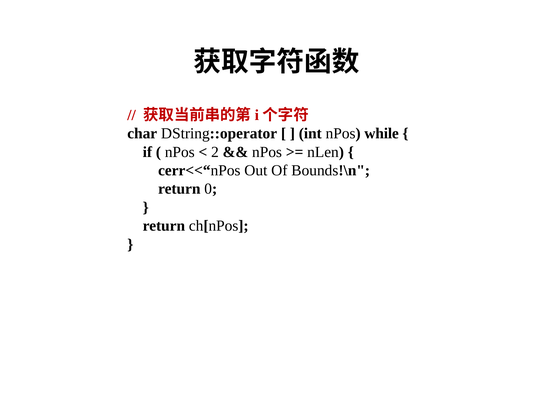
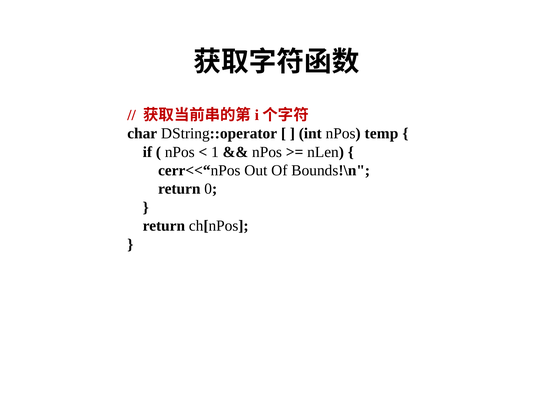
while: while -> temp (381, 133)
2: 2 -> 1 (215, 152)
